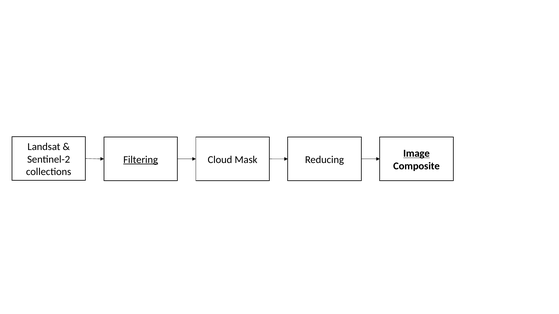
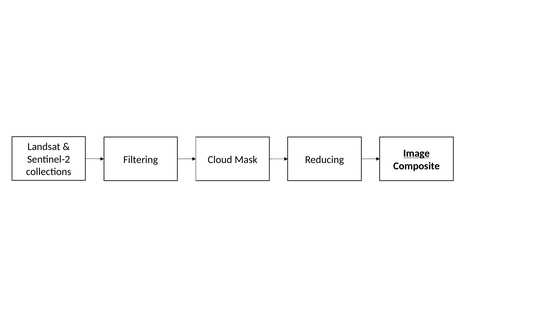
Filtering underline: present -> none (141, 160)
